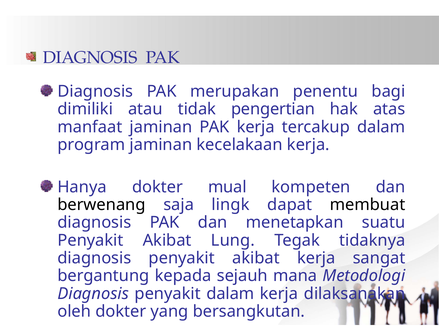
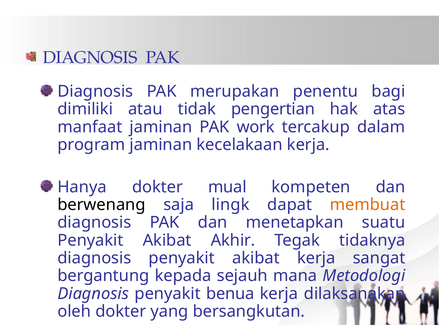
PAK kerja: kerja -> work (256, 127)
membuat colour: black -> orange (368, 205)
Lung: Lung -> Akhir (233, 240)
penyakit dalam: dalam -> benua (230, 294)
